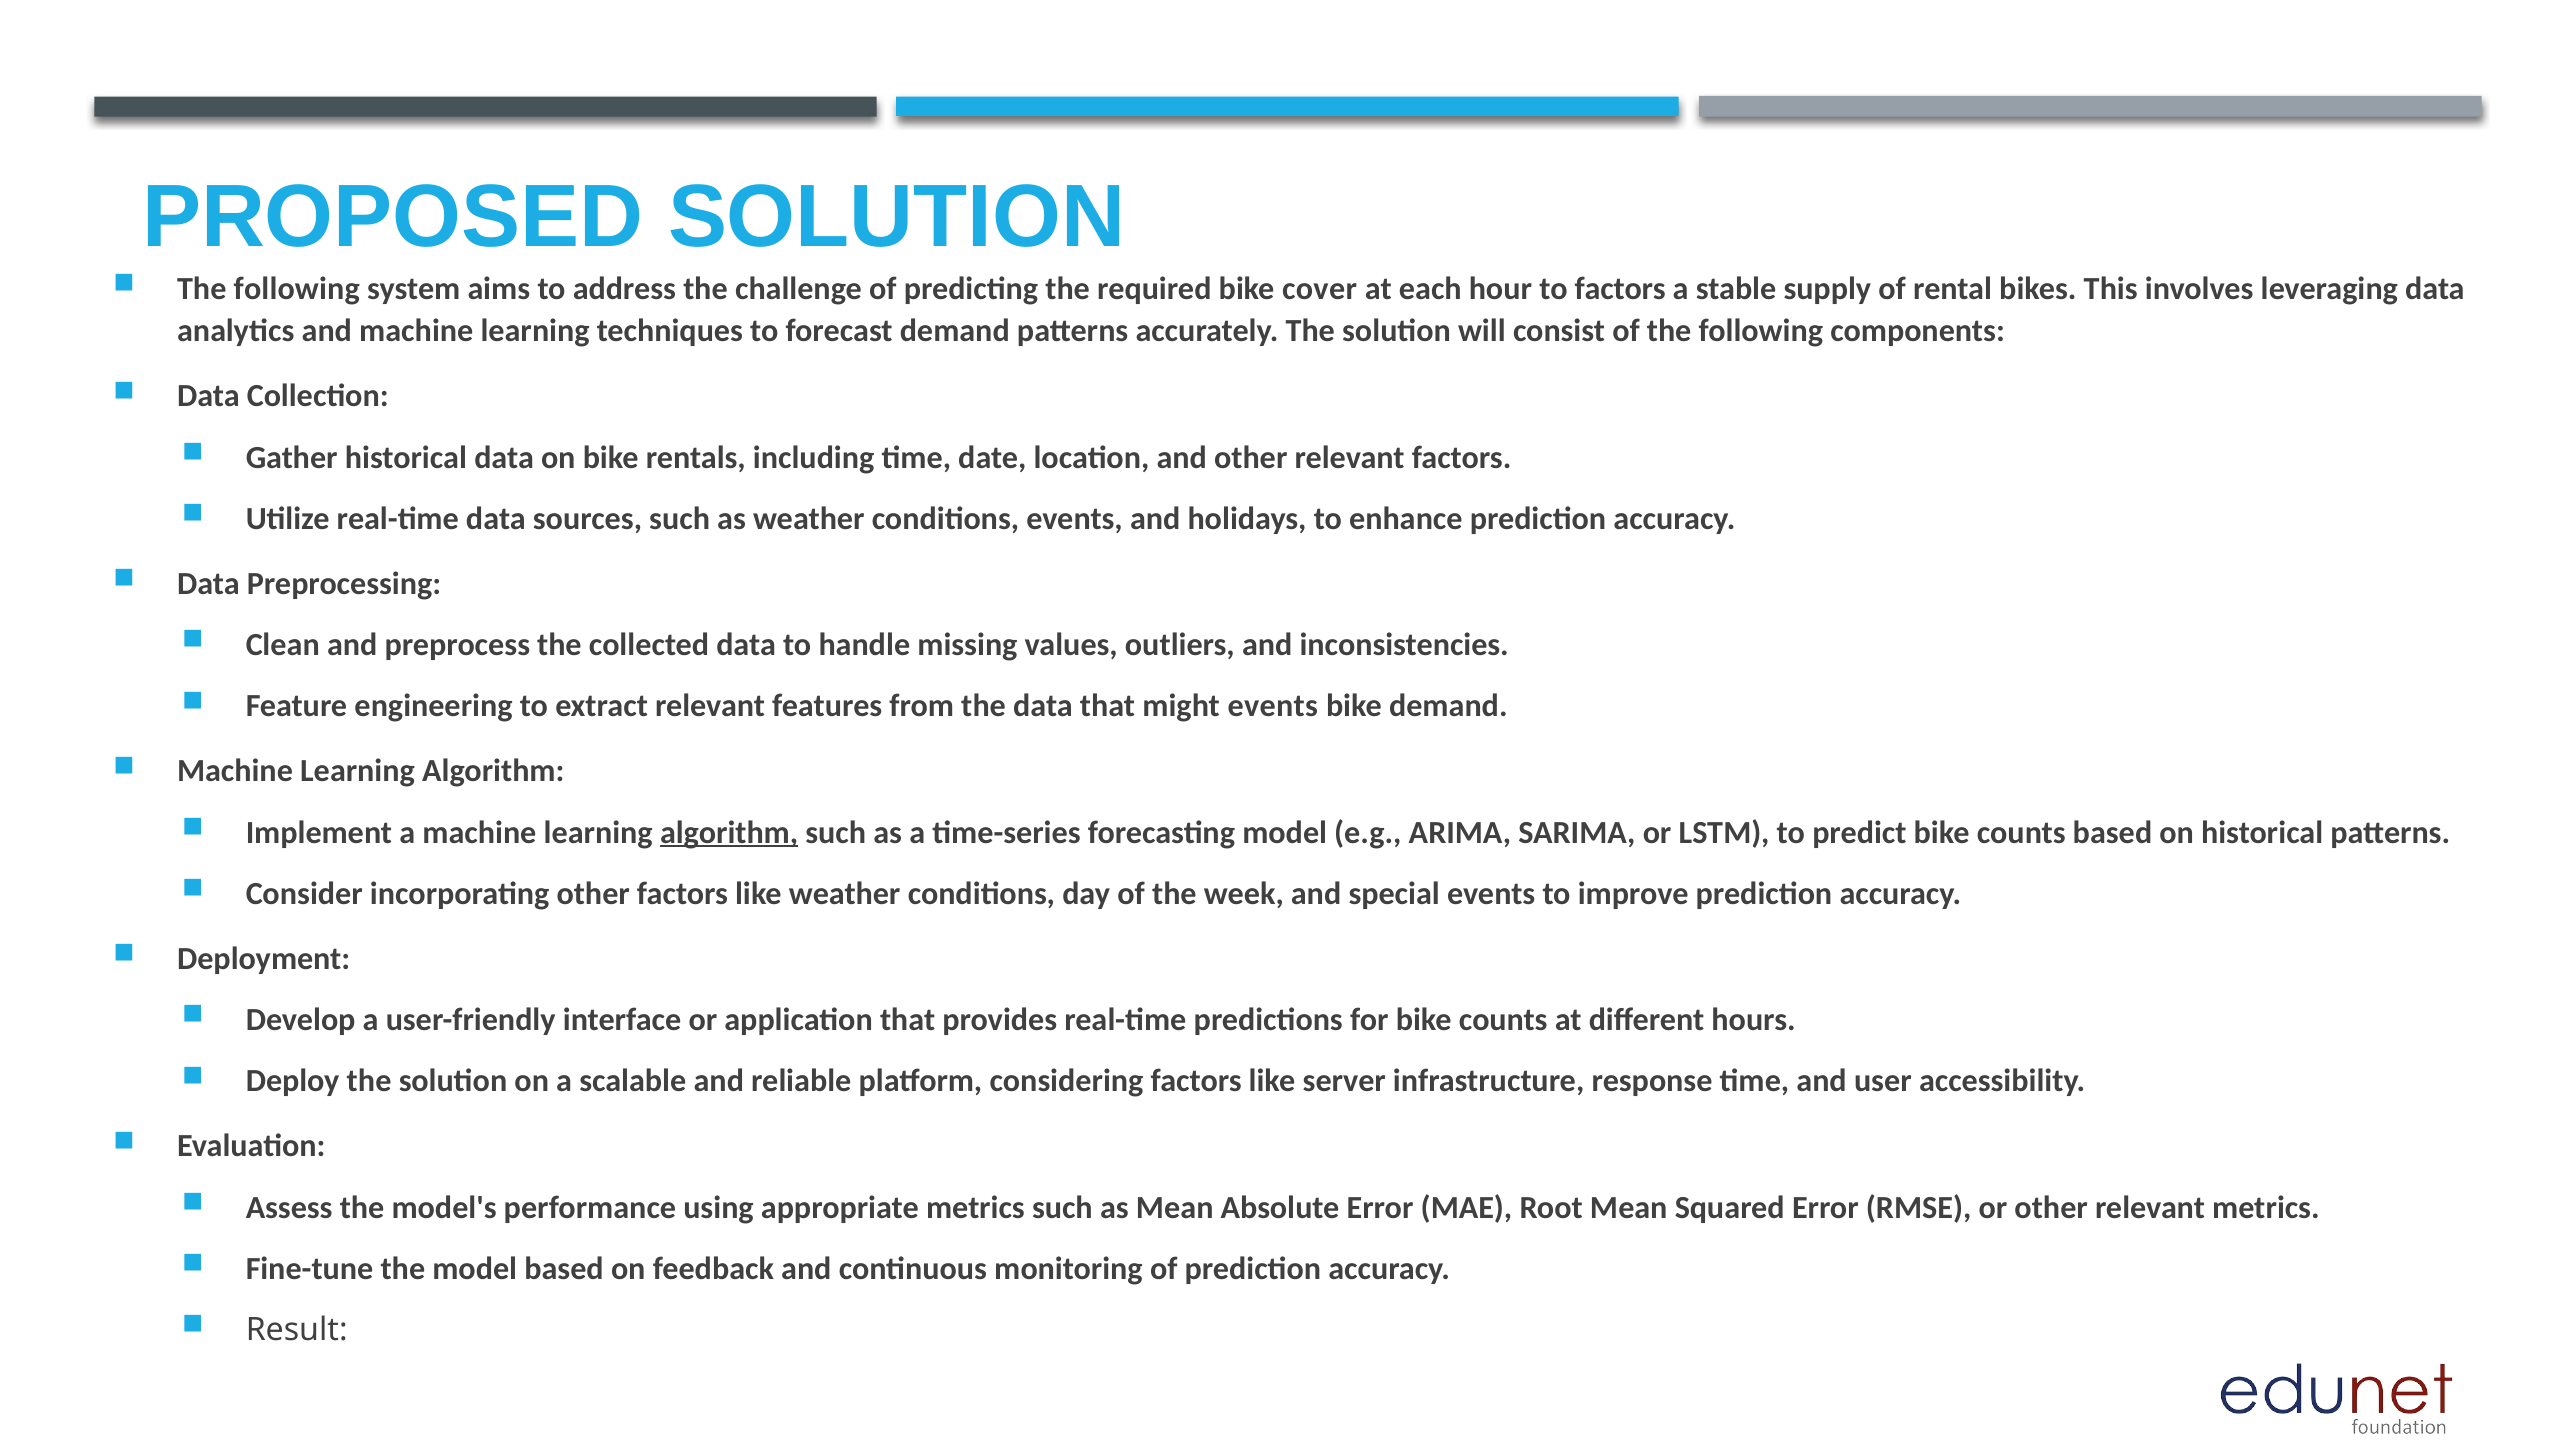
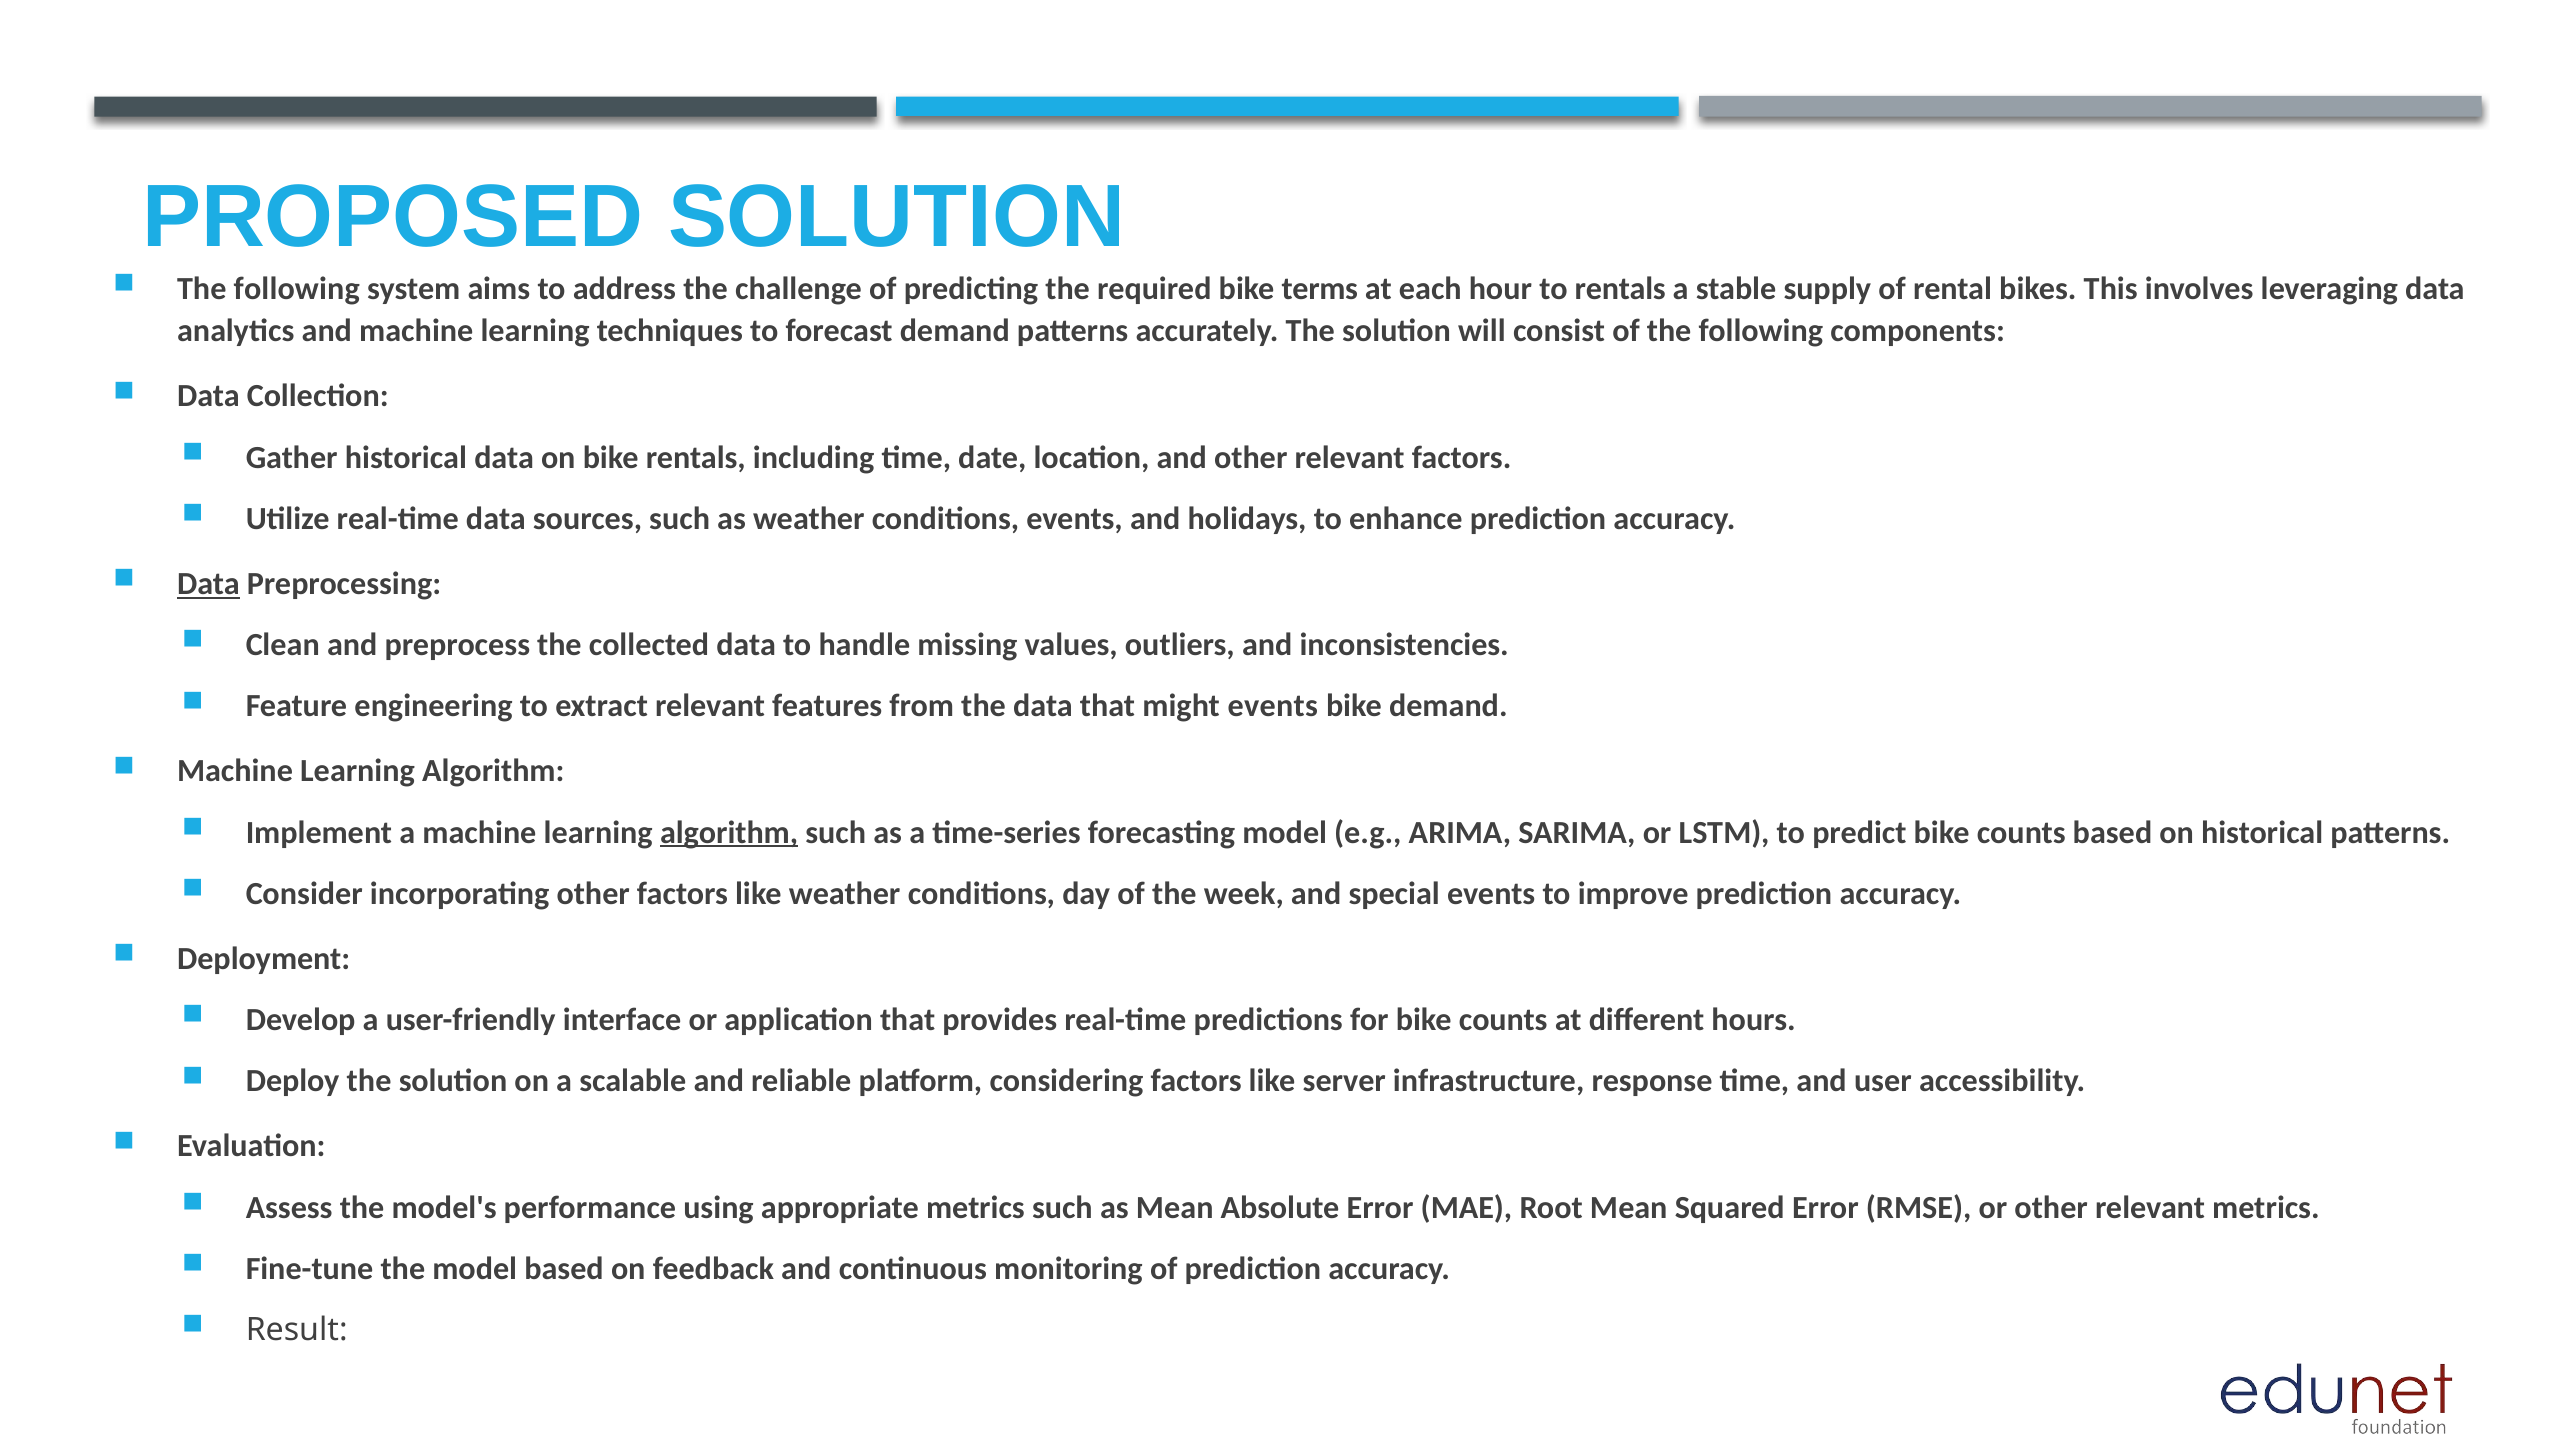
cover: cover -> terms (1320, 289)
to factors: factors -> rentals (1620, 289)
Data underline: none -> present (208, 584)
